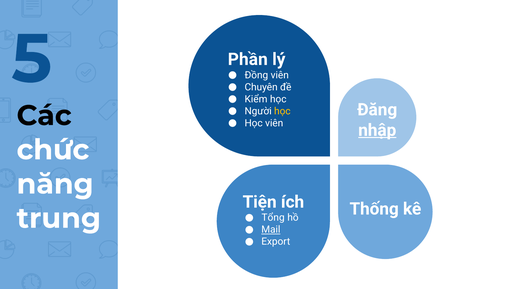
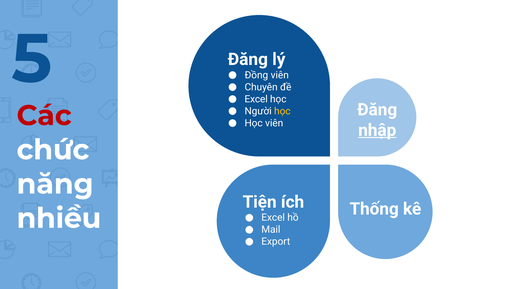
5 Phần: Phần -> Đăng (248, 59)
Kiểm: Kiểm -> Excel (256, 99)
Các colour: black -> red (44, 116)
trung: trung -> nhiều (59, 218)
Tổng: Tổng -> Excel (273, 218)
Mail underline: present -> none (271, 230)
